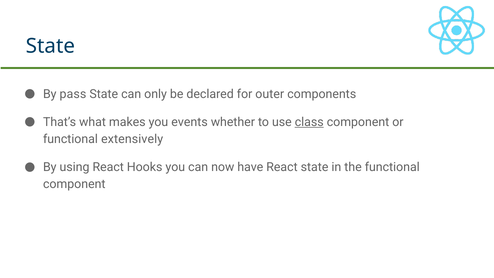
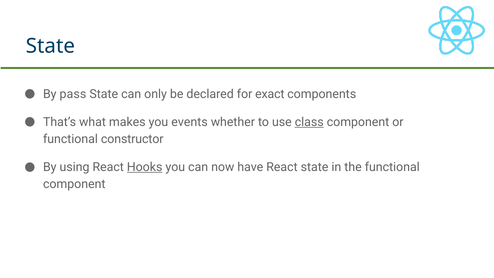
outer: outer -> exact (270, 94)
extensively: extensively -> constructor (132, 139)
Hooks underline: none -> present (145, 167)
